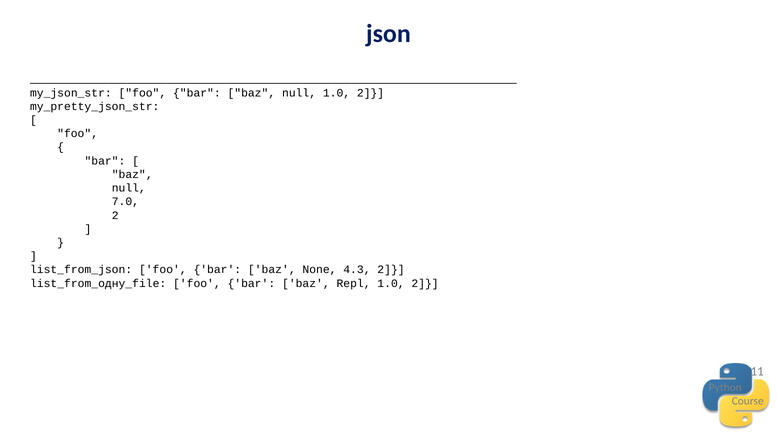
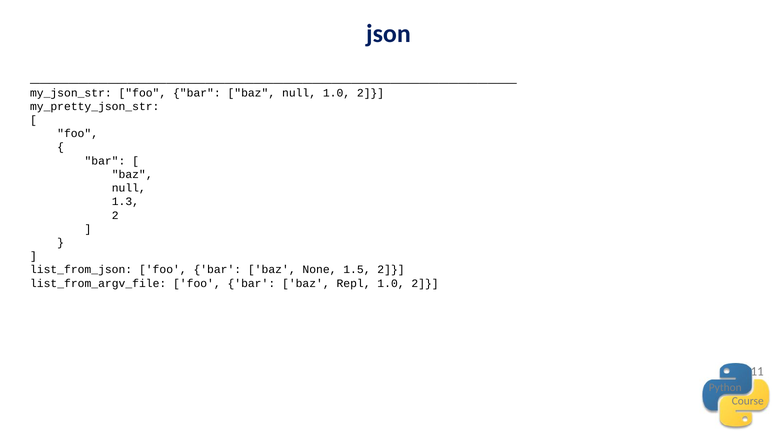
7.0: 7.0 -> 1.3 (125, 202)
4.3: 4.3 -> 1.5 (357, 270)
list_from_одну_file: list_from_одну_file -> list_from_argv_file (98, 283)
